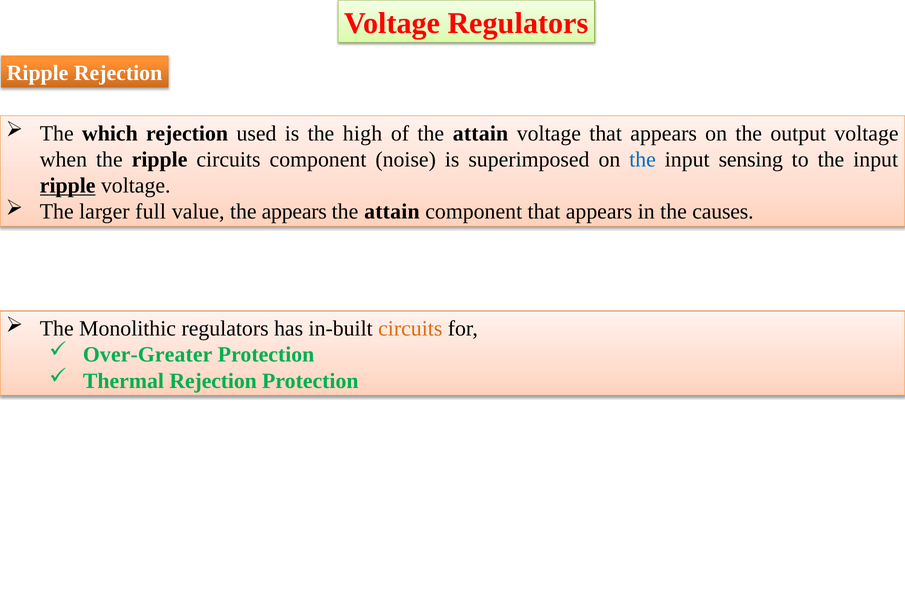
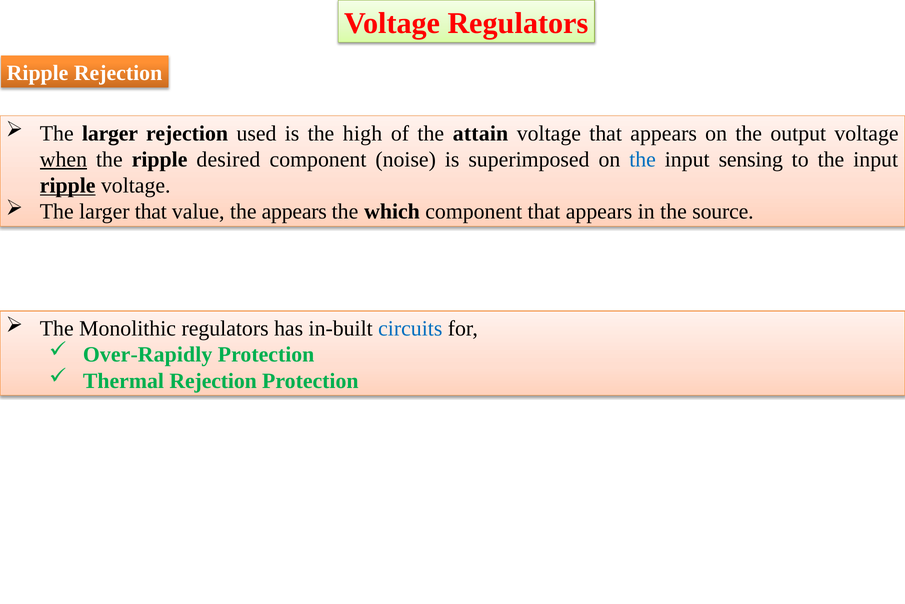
which: which -> larger (110, 133)
when underline: none -> present (63, 159)
ripple circuits: circuits -> desired (228, 159)
larger full: full -> that (151, 212)
attain: attain -> which (392, 212)
causes: causes -> source (723, 212)
circuits colour: orange -> blue (410, 328)
Over-Greater: Over-Greater -> Over-Rapidly (148, 354)
